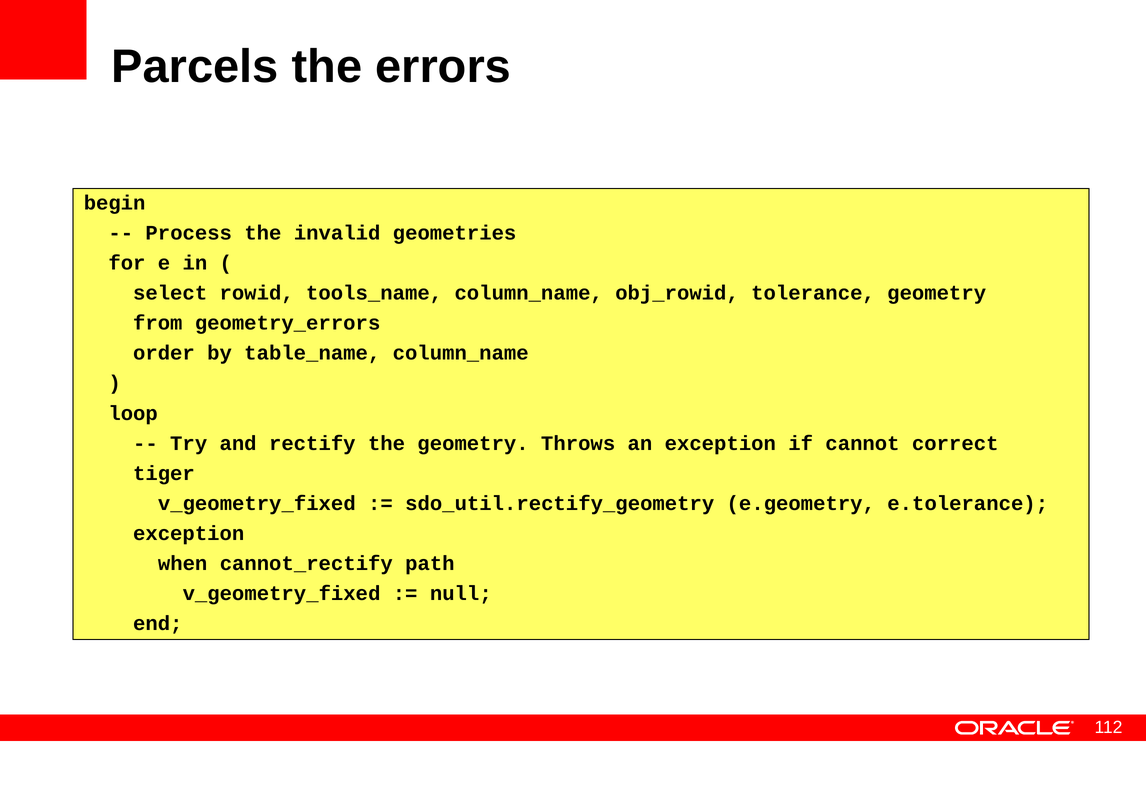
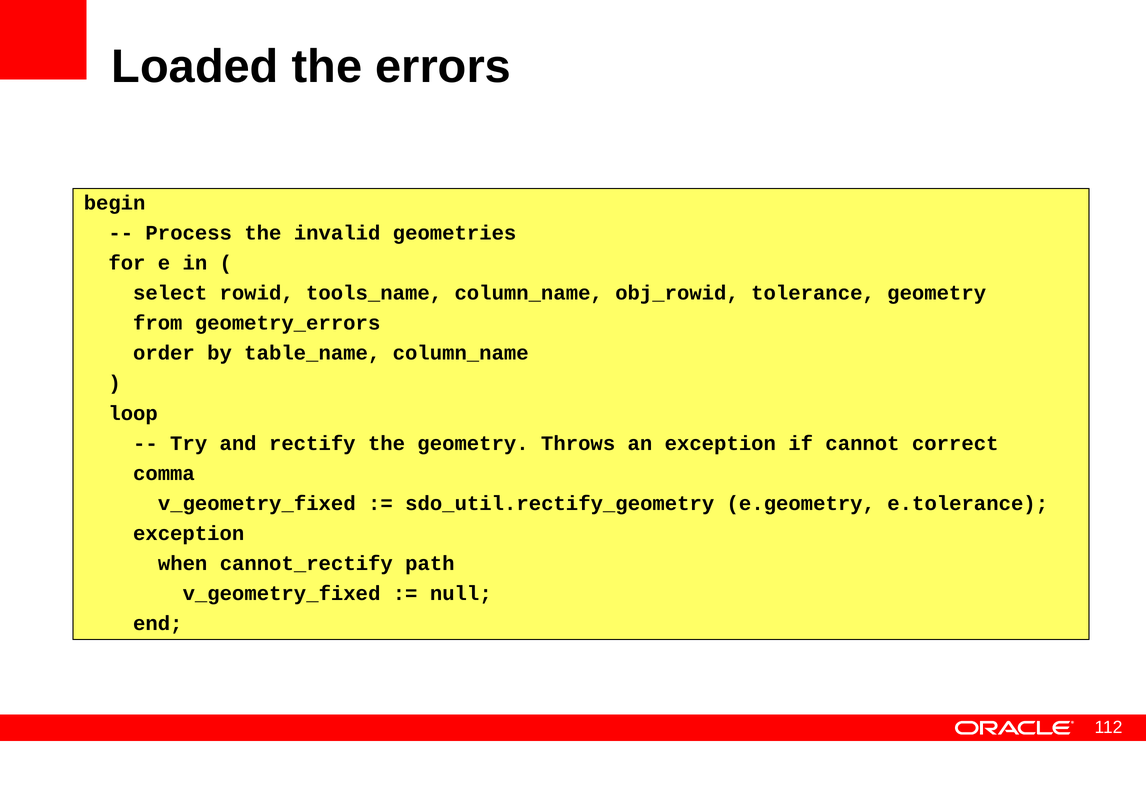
Parcels: Parcels -> Loaded (195, 67)
tiger: tiger -> comma (164, 473)
